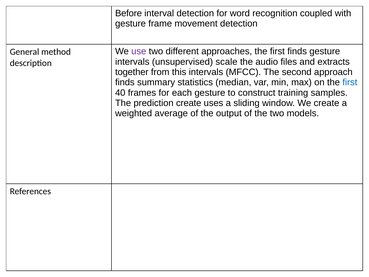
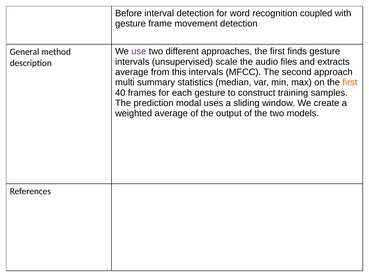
together: together -> average (132, 72)
finds: finds -> multi (125, 82)
first colour: blue -> orange (350, 82)
prediction create: create -> modal (189, 103)
